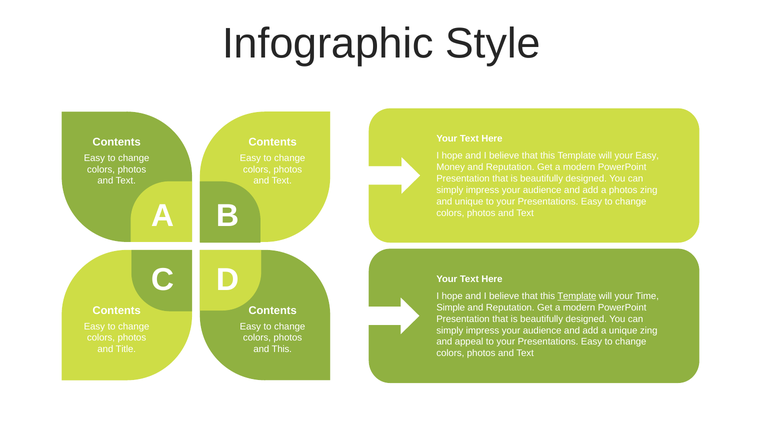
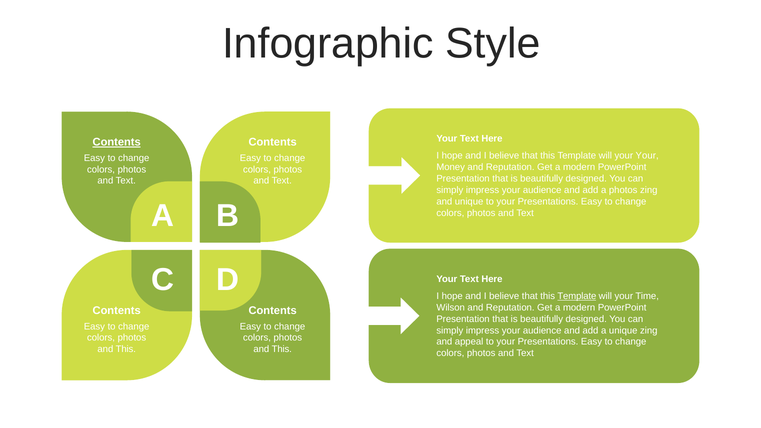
Contents underline: none -> present (117, 142)
your Easy: Easy -> Your (647, 156)
Simple: Simple -> Wilson (451, 308)
Title: Title -> This (126, 349)
